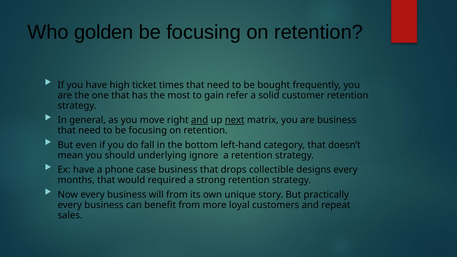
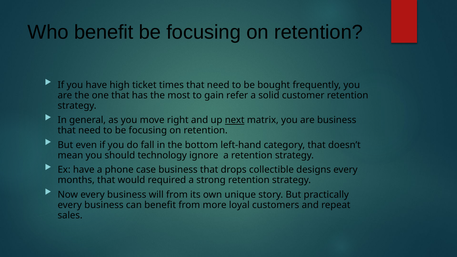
Who golden: golden -> benefit (104, 32)
and underline: present -> none (200, 120)
underlying: underlying -> technology (162, 155)
